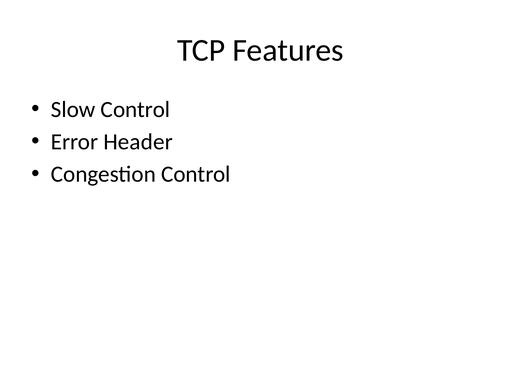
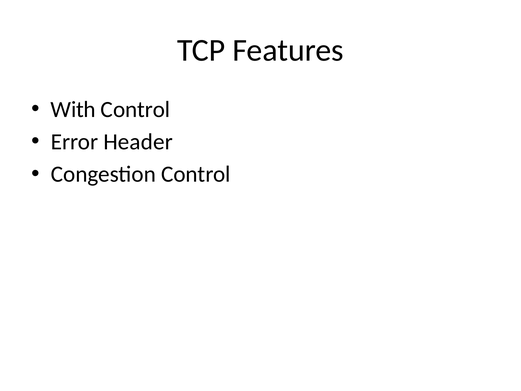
Slow: Slow -> With (73, 109)
